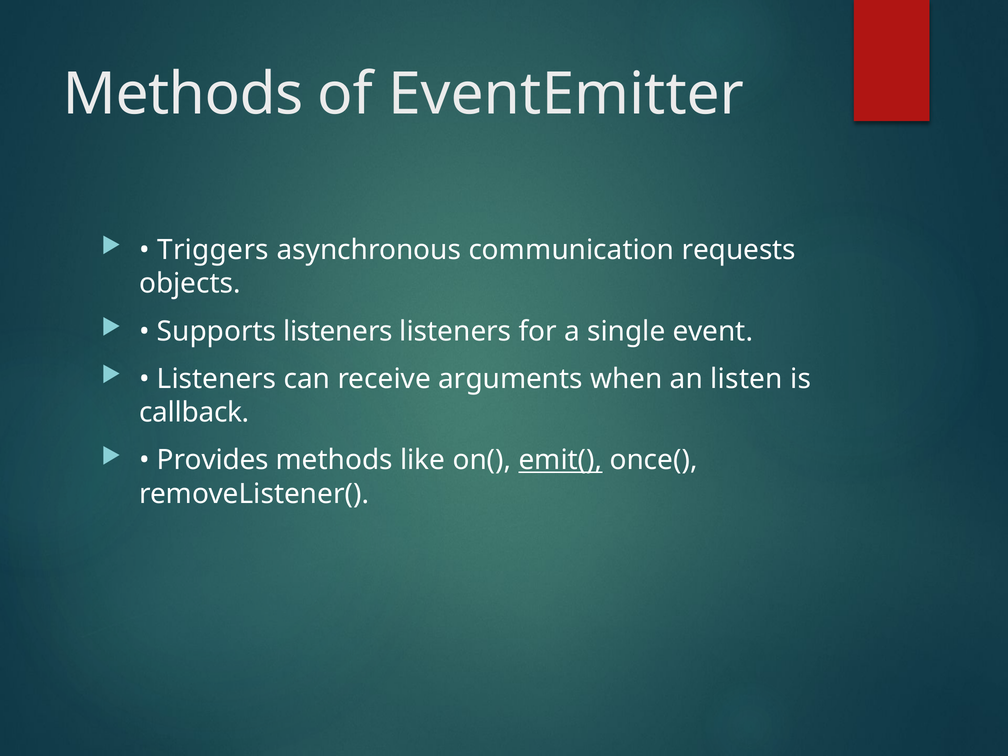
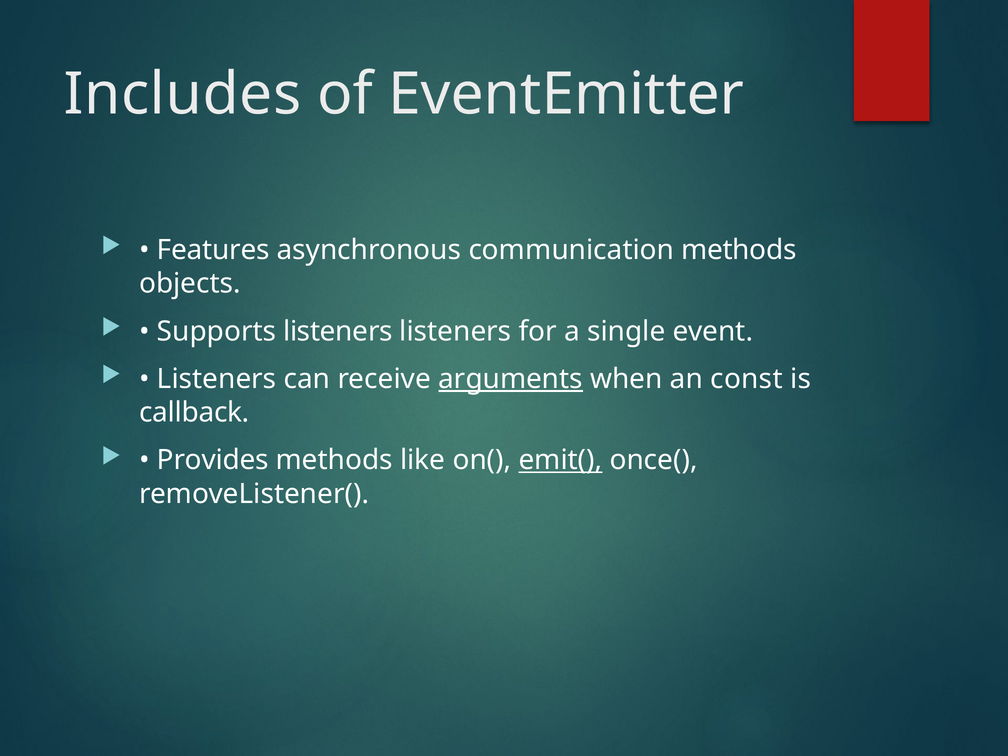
Methods: Methods -> Includes (182, 94)
Triggers: Triggers -> Features (213, 250)
communication requests: requests -> methods (739, 250)
arguments underline: none -> present (511, 379)
listen: listen -> const (747, 379)
